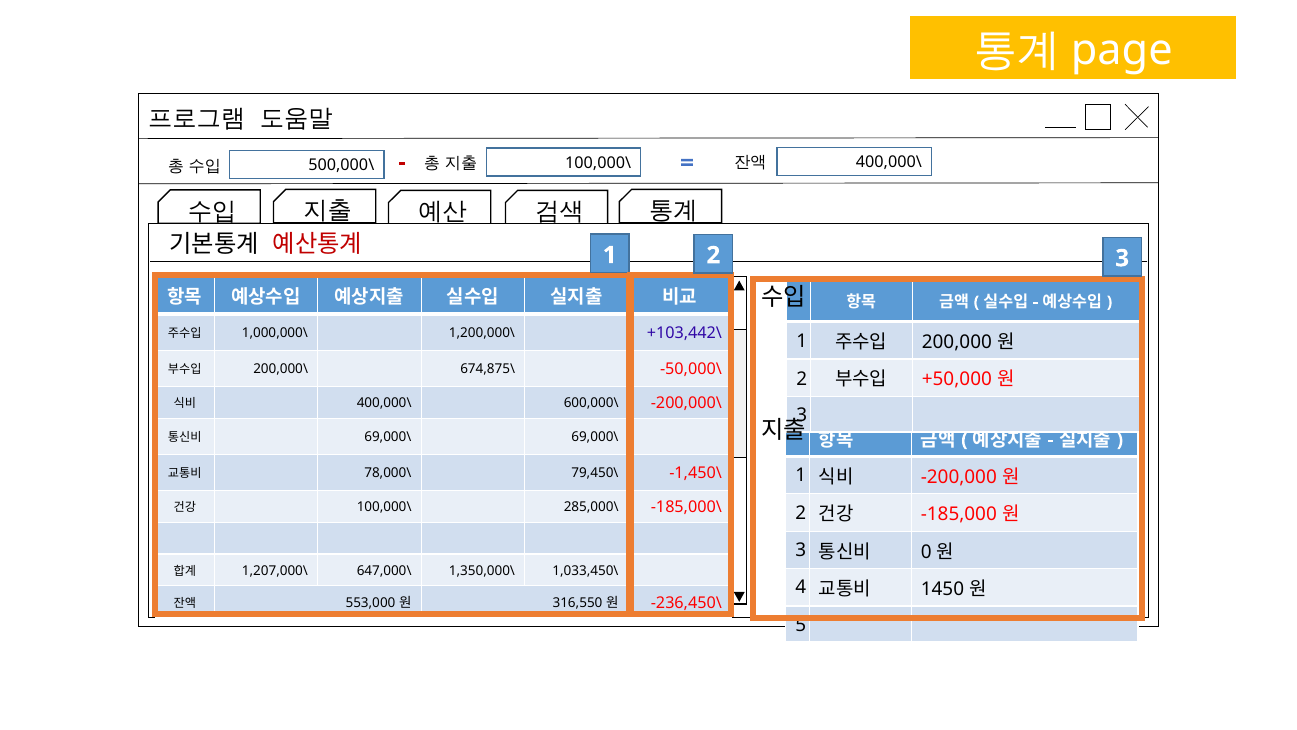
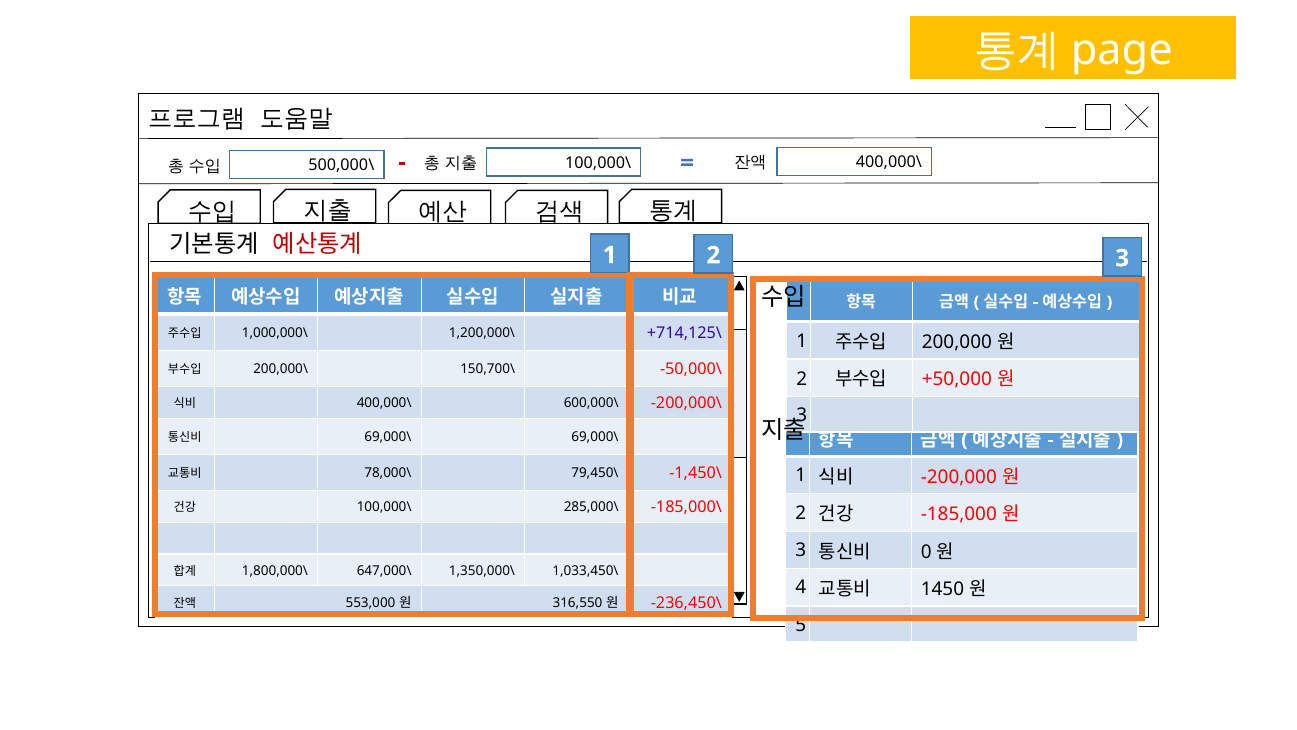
+103,442\: +103,442\ -> +714,125\ (684, 333)
674,875\: 674,875\ -> 150,700\ (488, 369)
1,207,000\: 1,207,000\ -> 1,800,000\ (275, 570)
